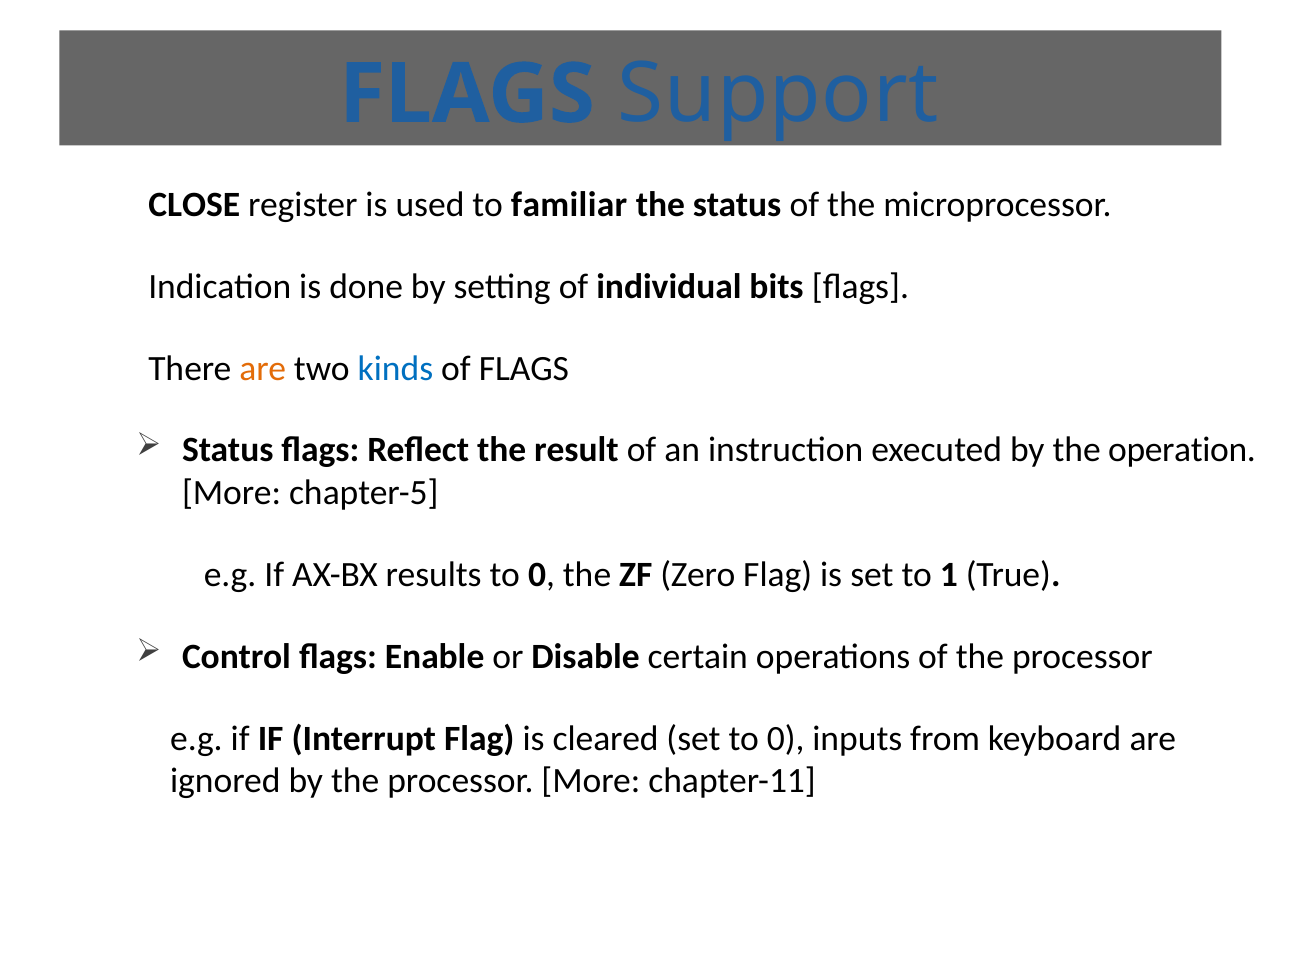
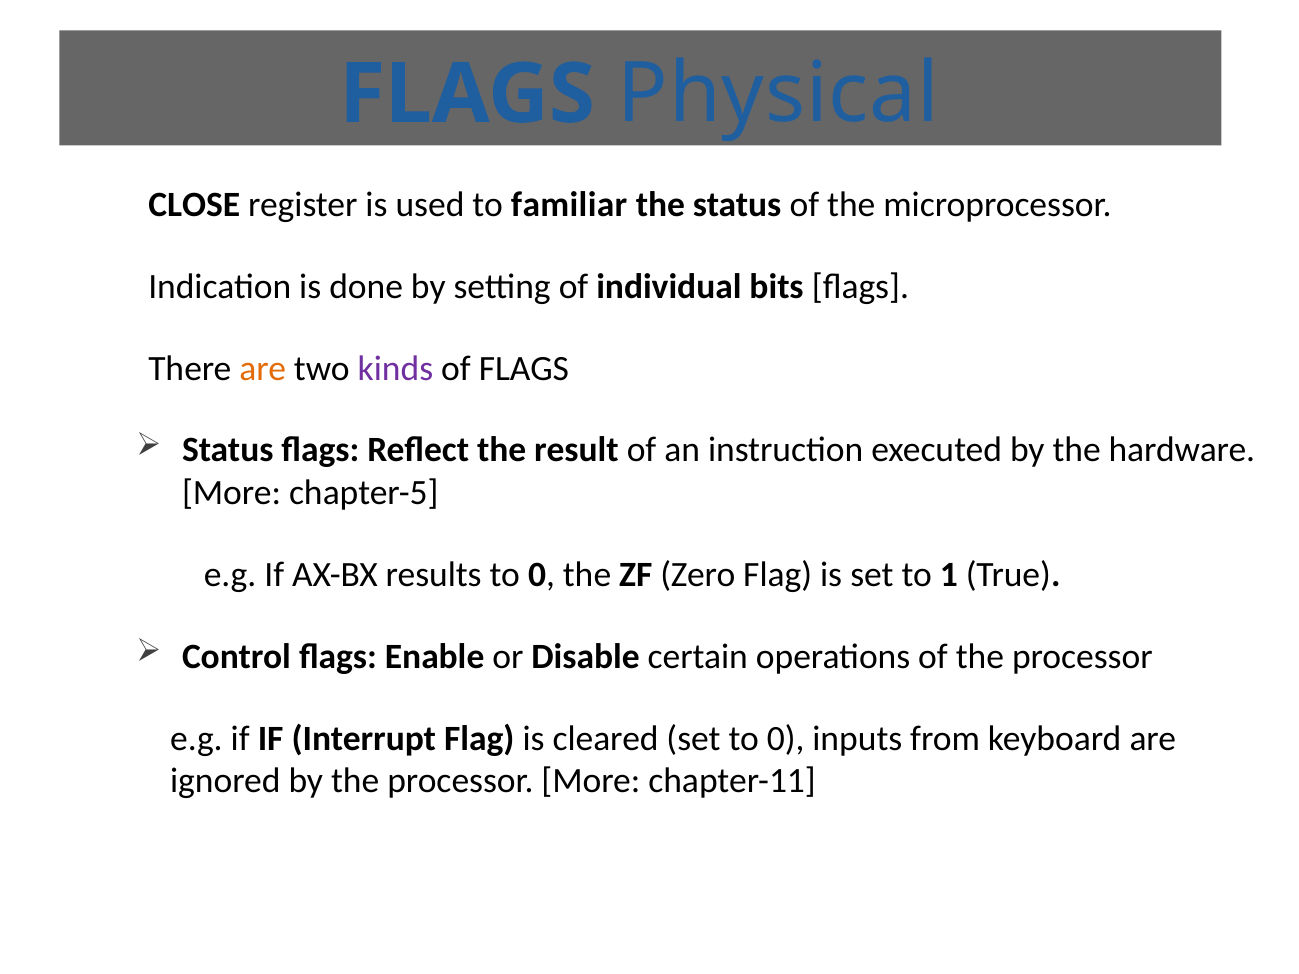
Support: Support -> Physical (778, 94)
kinds colour: blue -> purple (395, 368)
operation: operation -> hardware (1182, 450)
